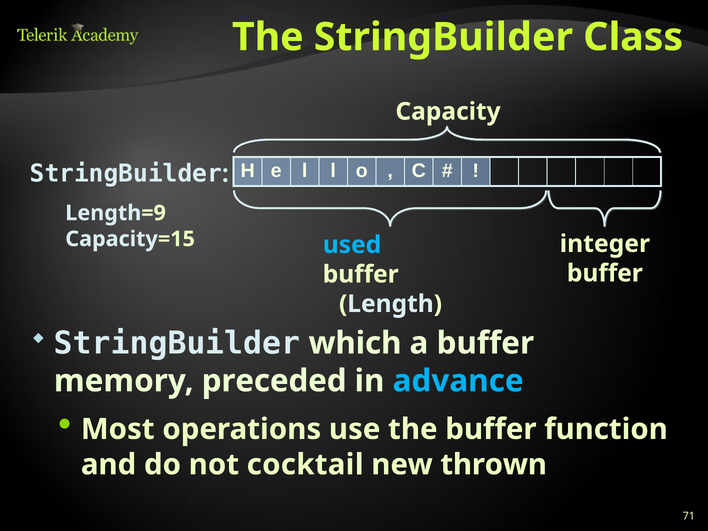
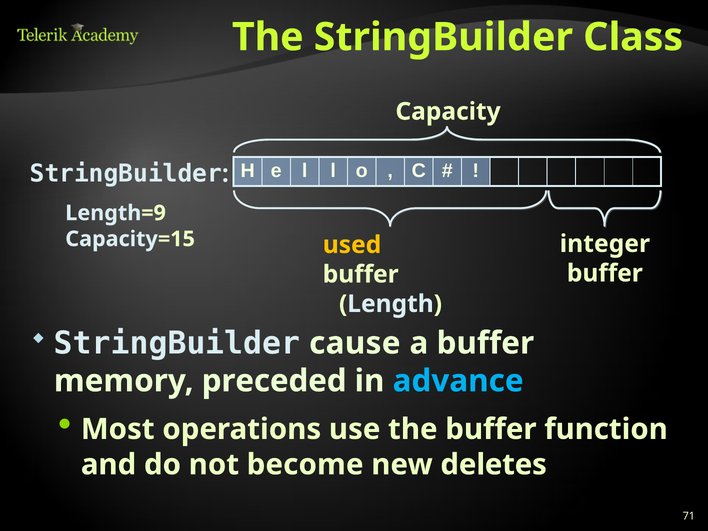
used colour: light blue -> yellow (352, 245)
which: which -> cause (355, 343)
cocktail: cocktail -> become (305, 465)
thrown: thrown -> deletes (494, 465)
